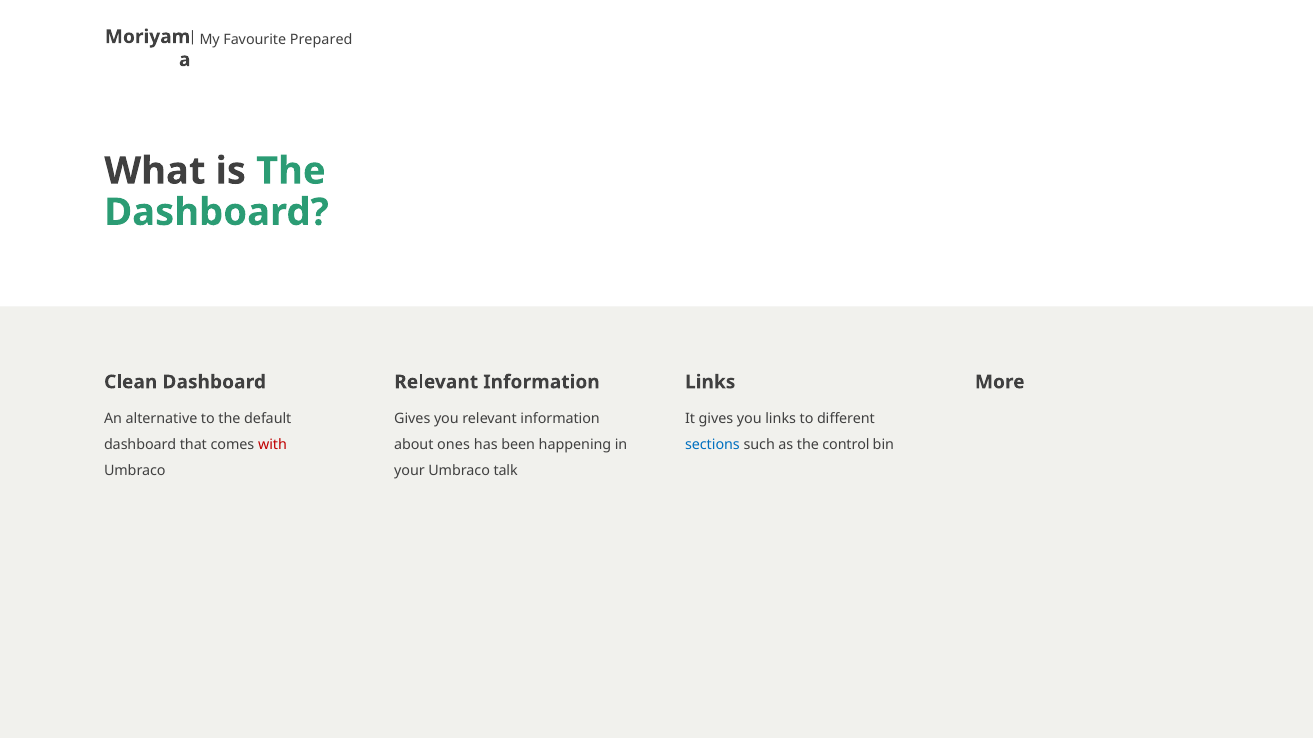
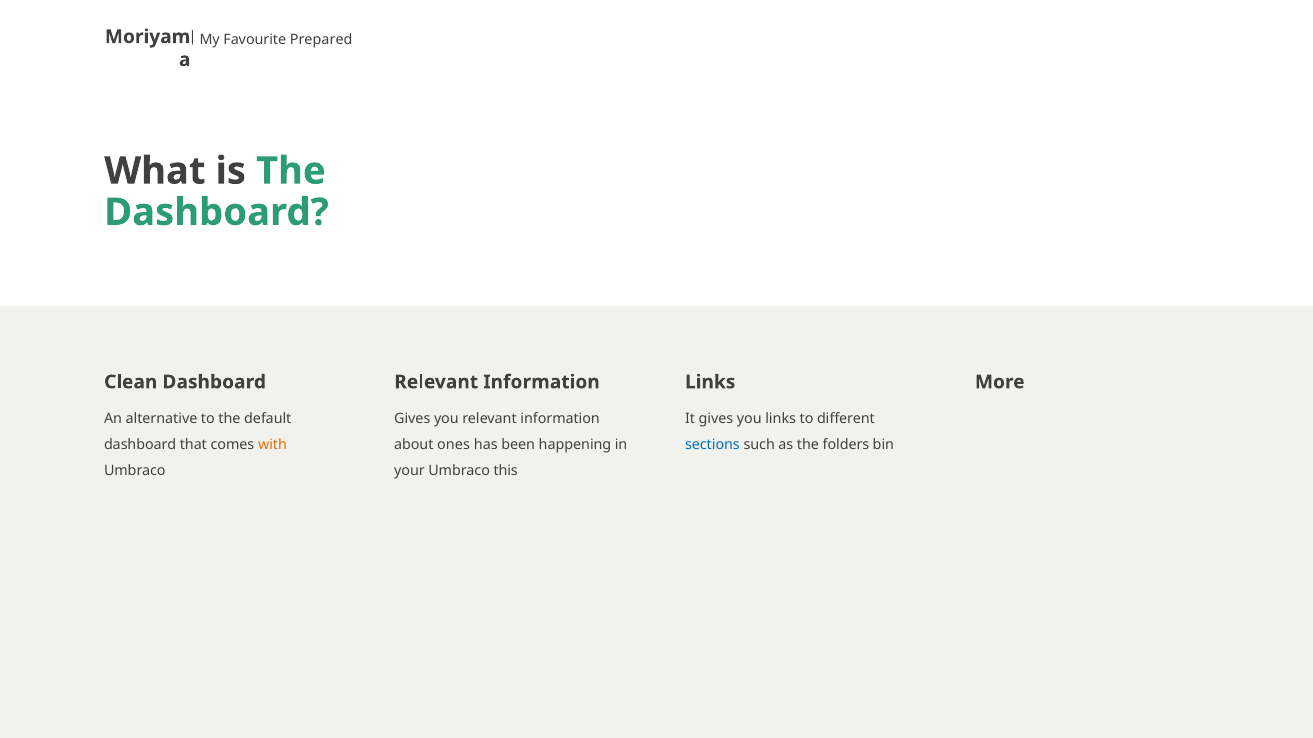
with colour: red -> orange (272, 445)
control: control -> folders (846, 445)
talk: talk -> this (506, 471)
